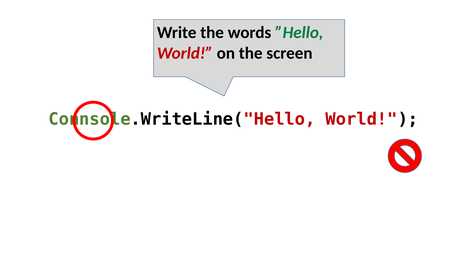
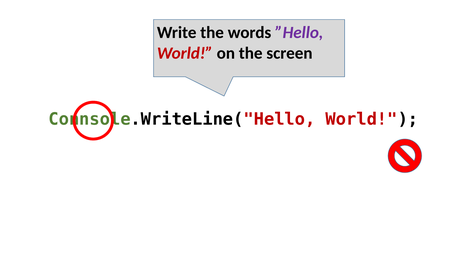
”Hello colour: green -> purple (299, 33)
